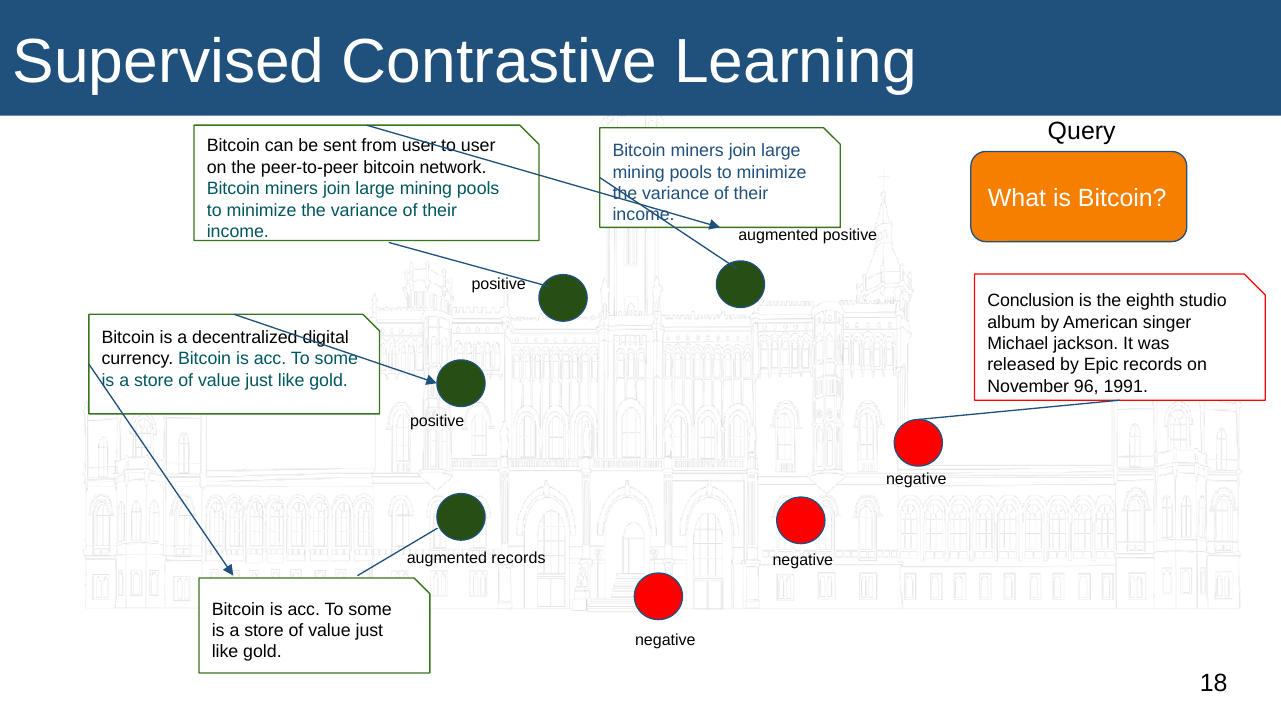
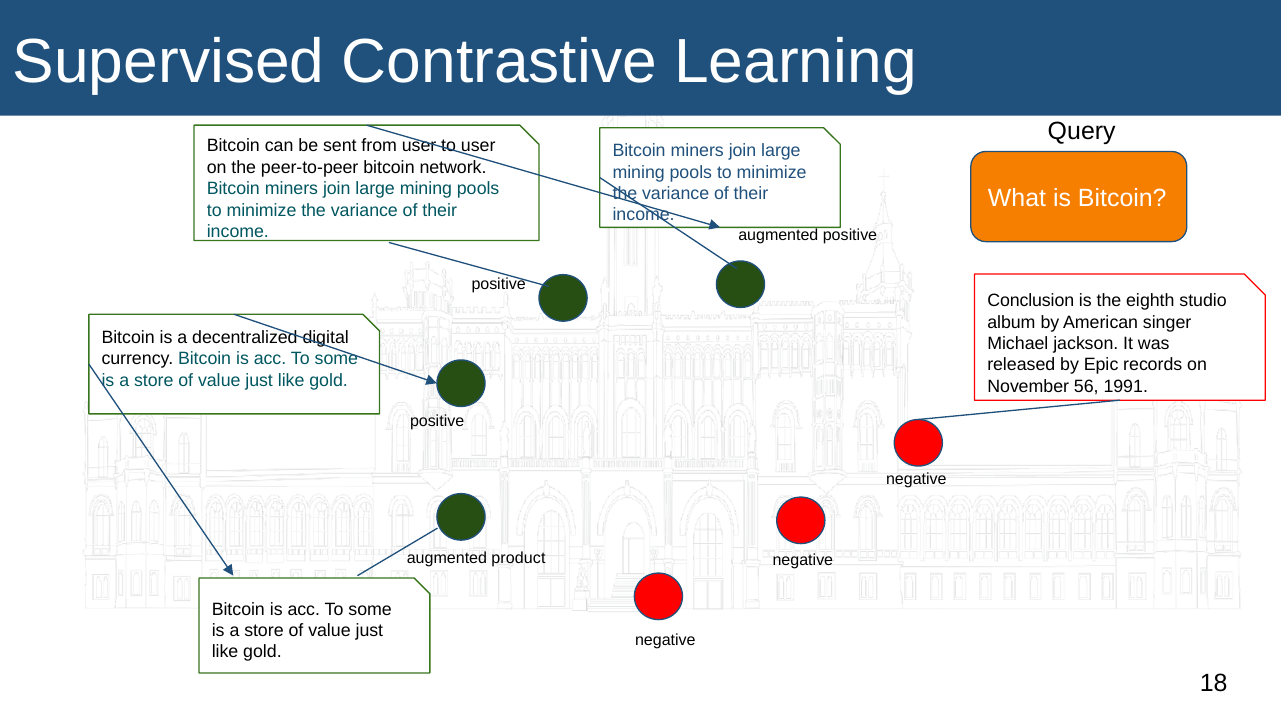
96: 96 -> 56 (1086, 386)
augmented records: records -> product (519, 558)
